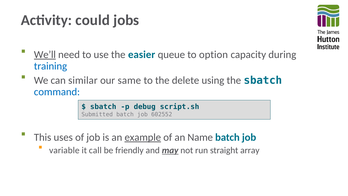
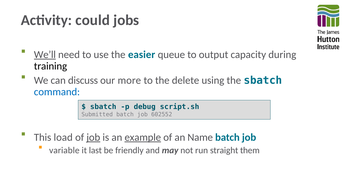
option: option -> output (214, 55)
training colour: blue -> black (51, 66)
similar: similar -> discuss (83, 80)
same: same -> more (129, 80)
uses: uses -> load (63, 137)
job underline: none -> present (93, 137)
call: call -> last (95, 150)
may underline: present -> none (170, 150)
array: array -> them (250, 150)
